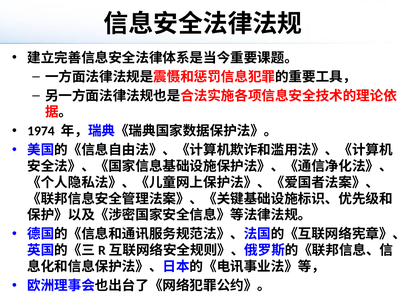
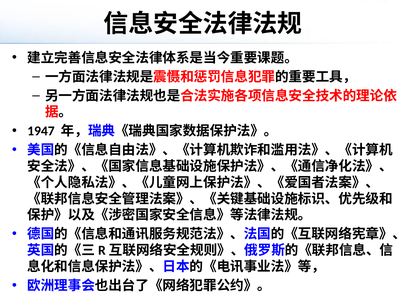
1974: 1974 -> 1947 (41, 131)
